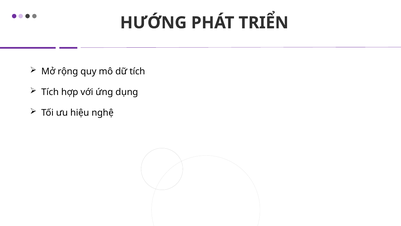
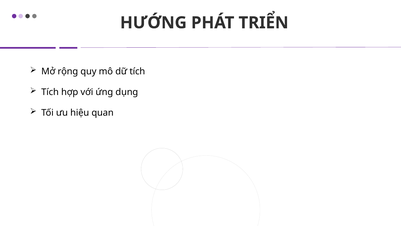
nghệ: nghệ -> quan (103, 113)
